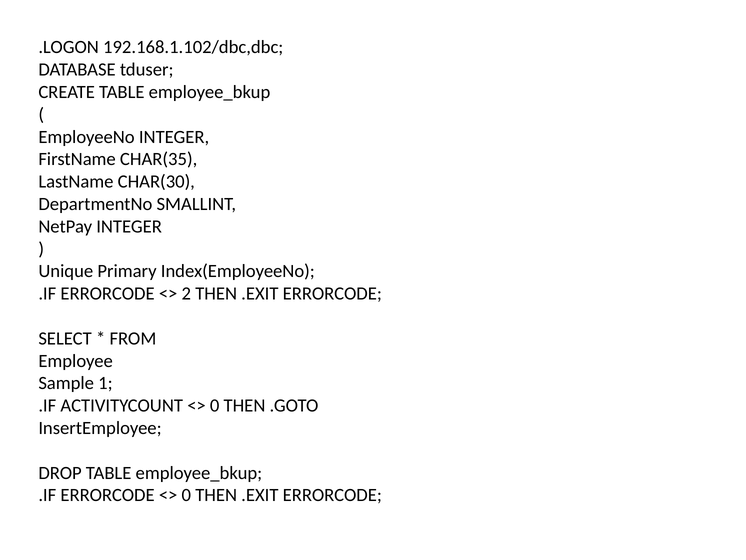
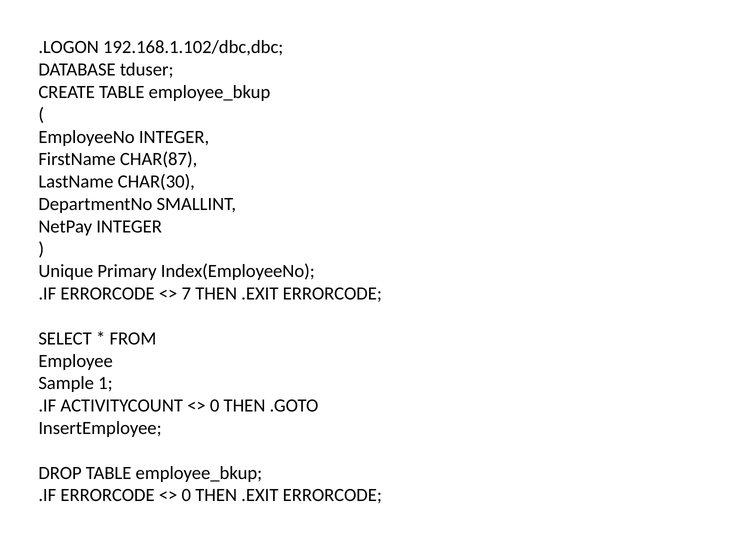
CHAR(35: CHAR(35 -> CHAR(87 (159, 159)
2: 2 -> 7 (186, 293)
